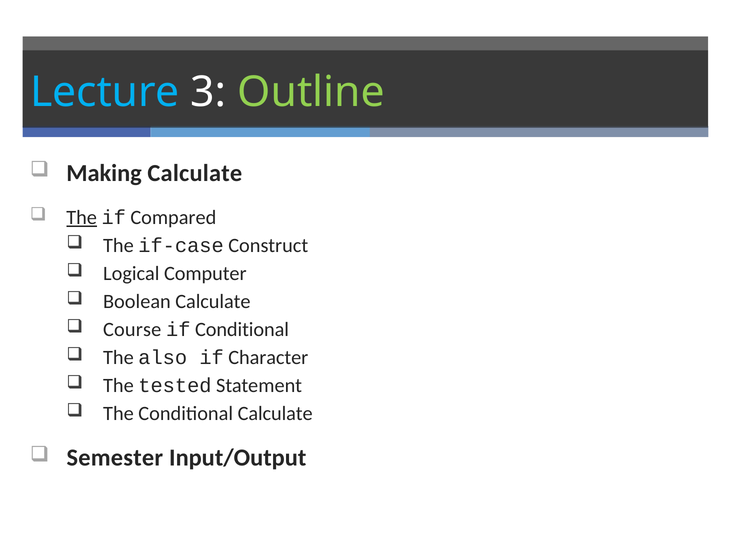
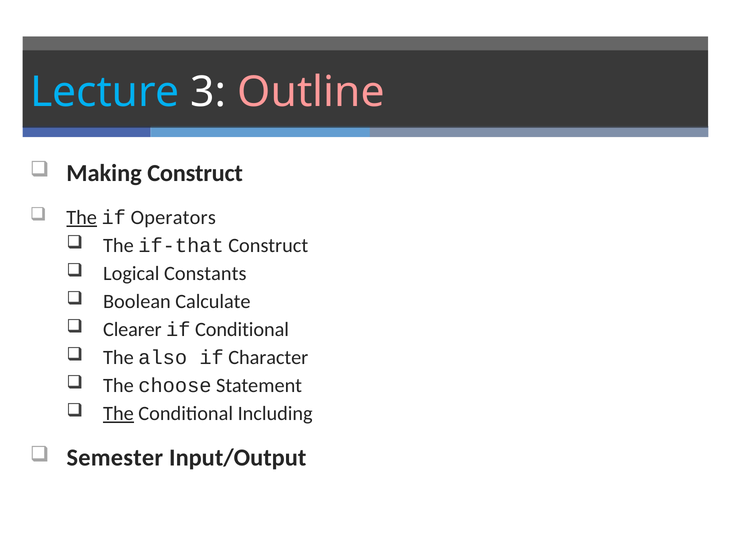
Outline colour: light green -> pink (311, 92)
Making Calculate: Calculate -> Construct (195, 173)
Compared: Compared -> Operators (173, 218)
if-case: if-case -> if-that (181, 246)
Computer: Computer -> Constants (205, 274)
Course: Course -> Clearer (132, 330)
tested: tested -> choose (175, 386)
The underline: none -> present (118, 414)
Conditional Calculate: Calculate -> Including (275, 414)
